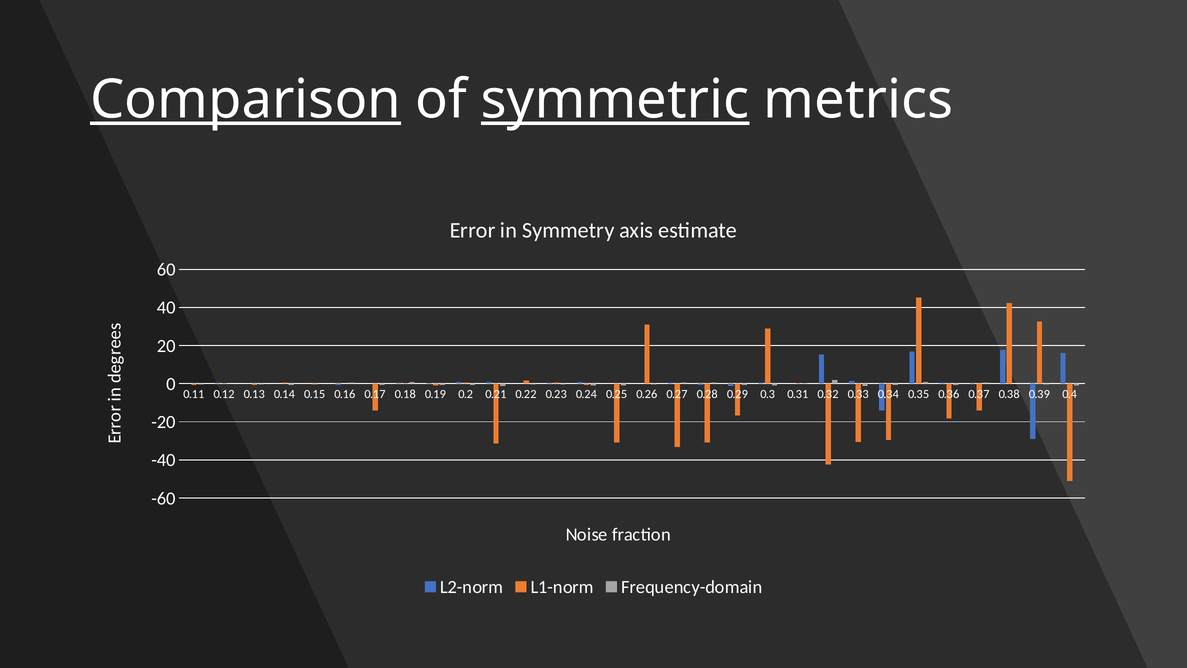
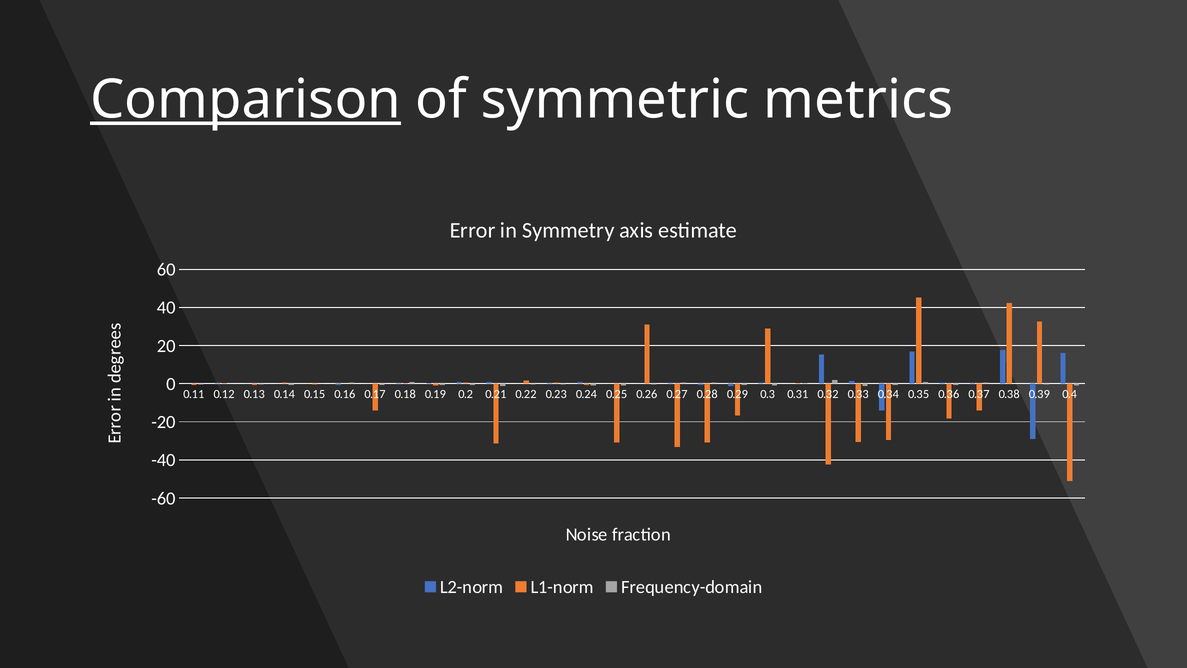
symmetric underline: present -> none (615, 100)
